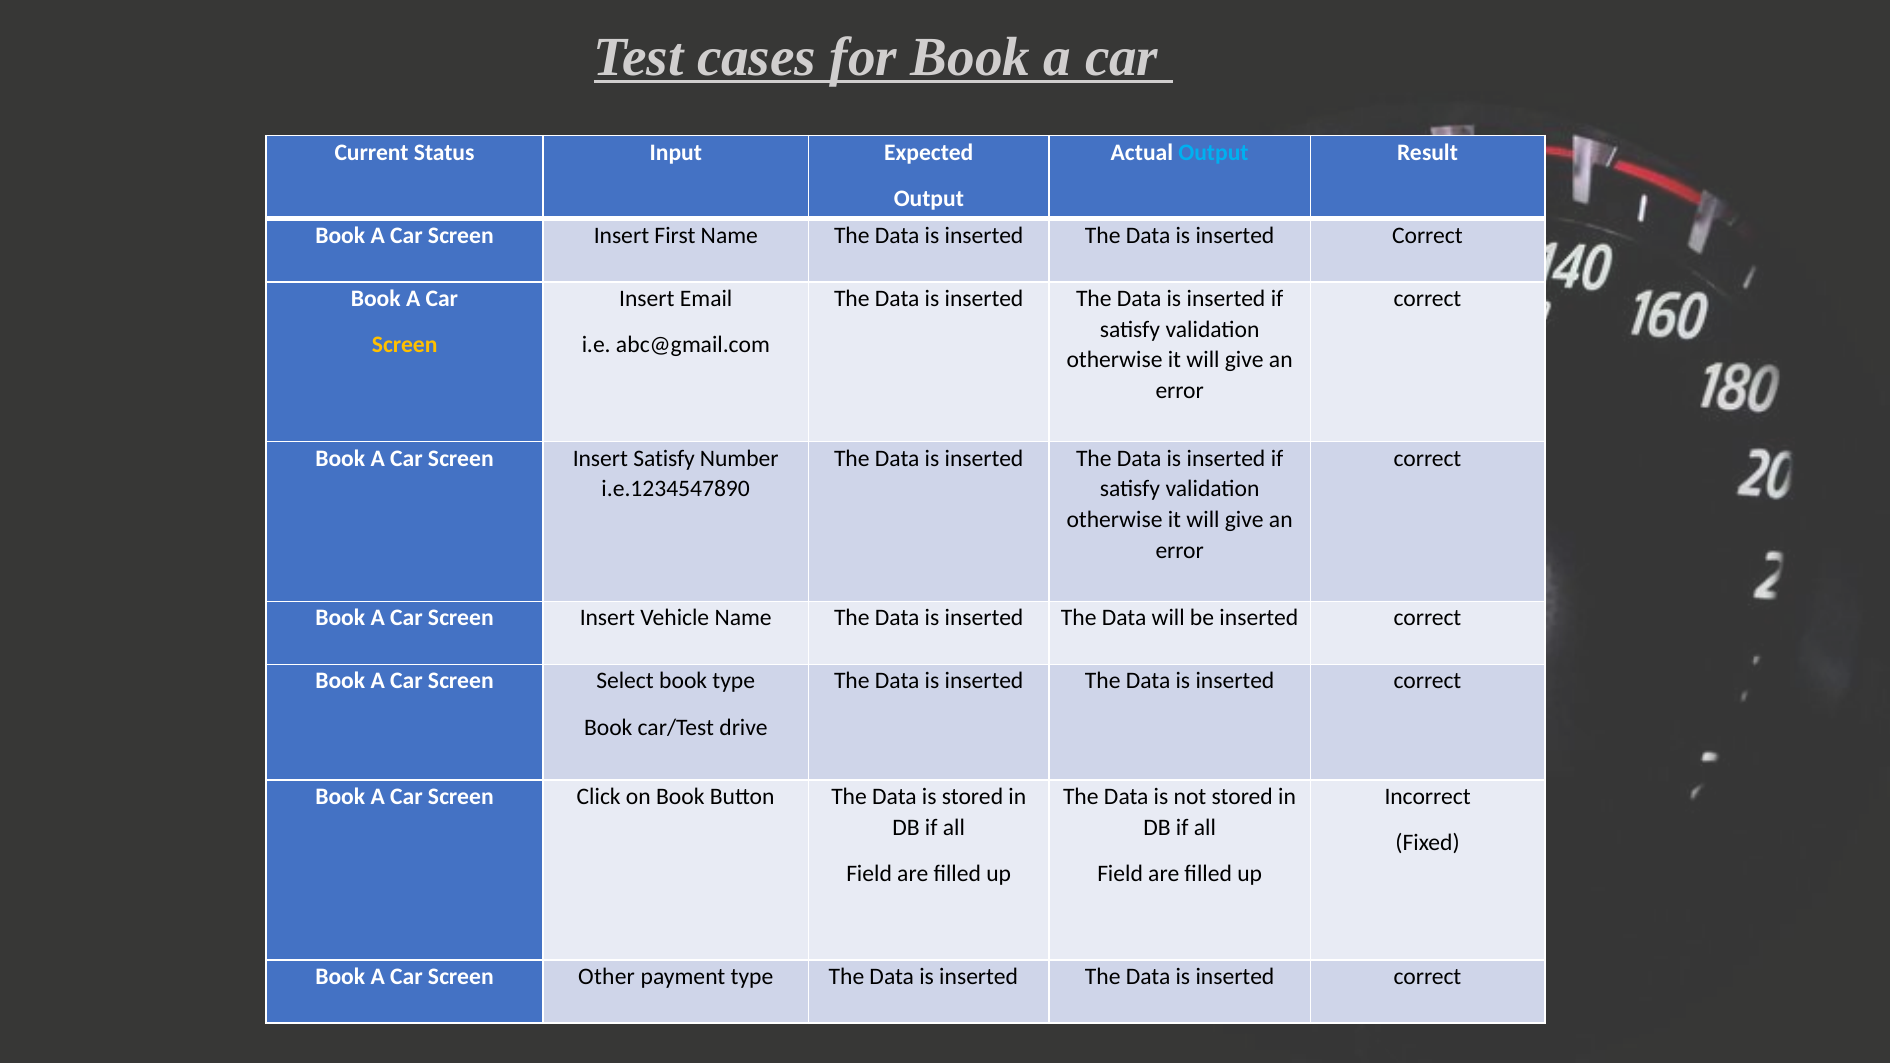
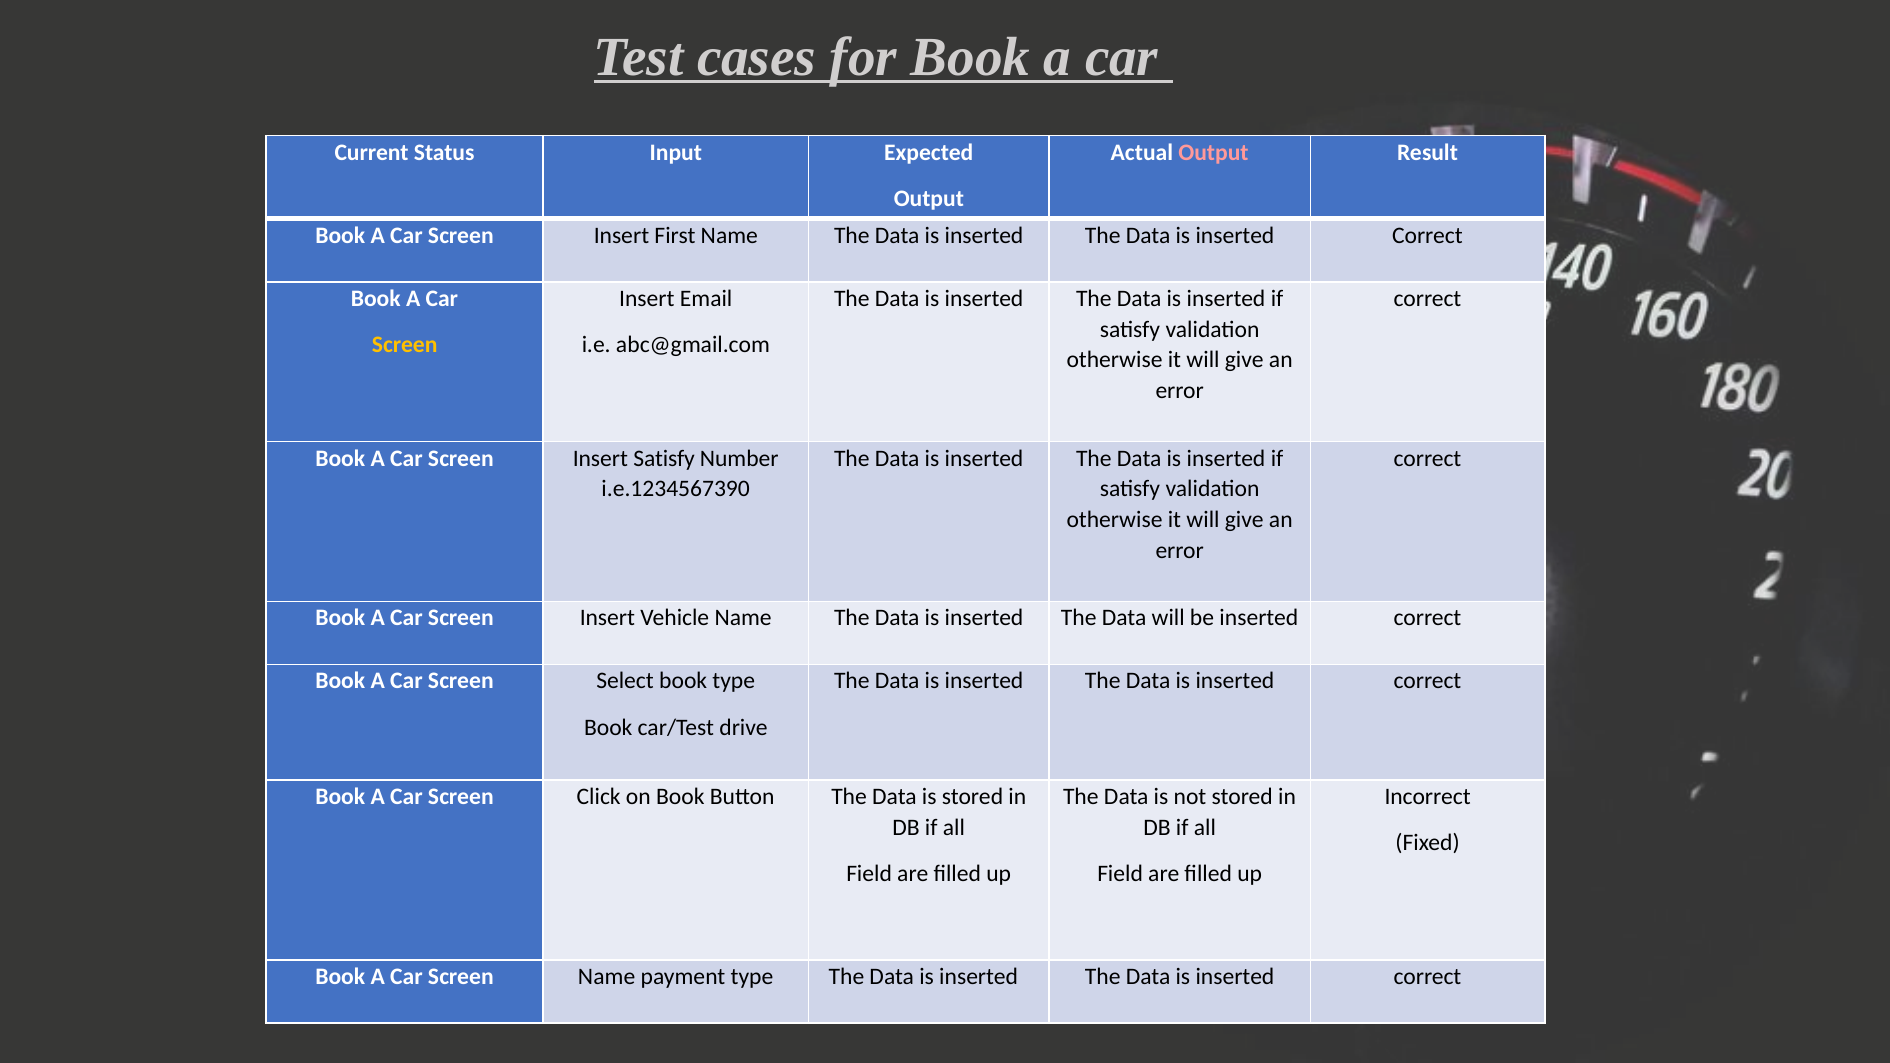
Output colour: light blue -> pink (1213, 152)
i.e.1234547890: i.e.1234547890 -> i.e.1234567390 (676, 489)
Screen Other: Other -> Name (607, 977)
